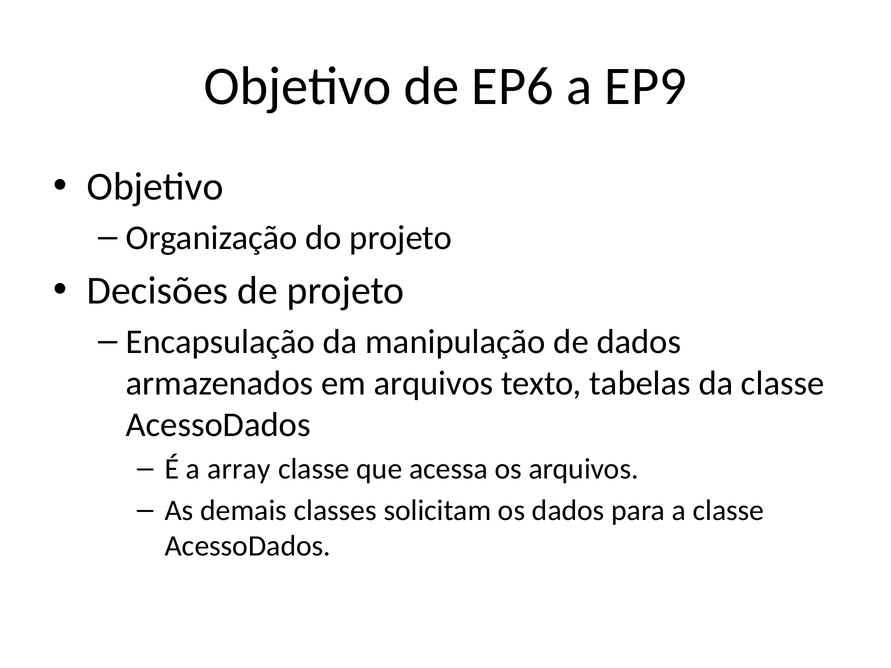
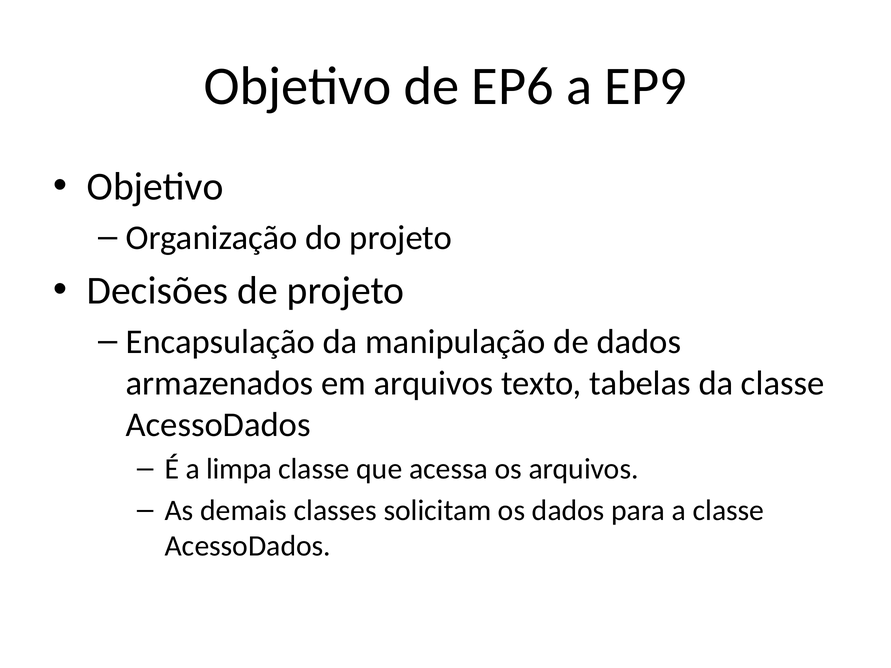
array: array -> limpa (239, 469)
